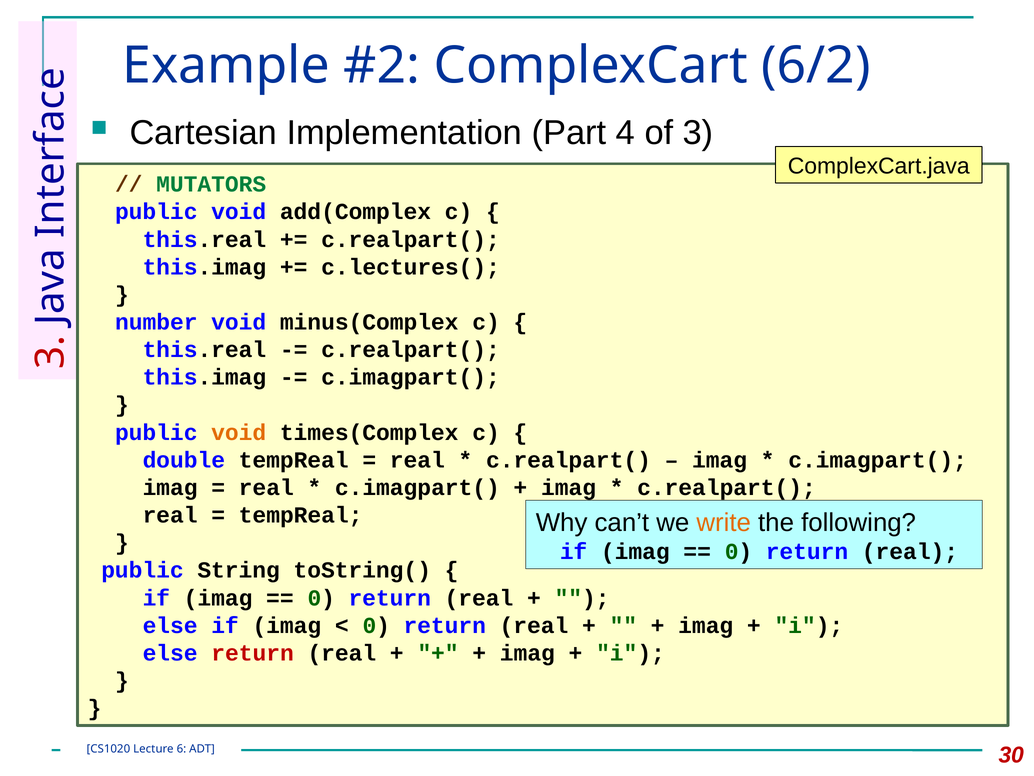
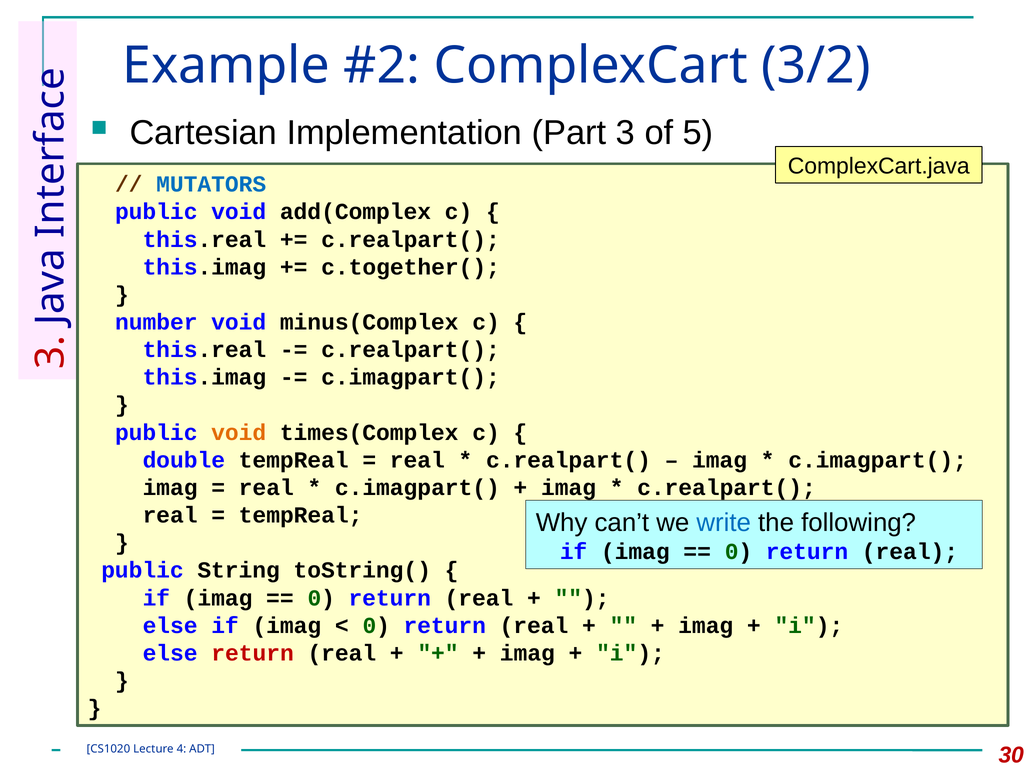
6/2: 6/2 -> 3/2 (816, 66)
Part 4: 4 -> 3 (625, 133)
of 3: 3 -> 5 (698, 133)
MUTATORS colour: green -> blue (211, 184)
c.lectures(: c.lectures( -> c.together( (411, 267)
write colour: orange -> blue (724, 522)
6: 6 -> 4 (181, 749)
